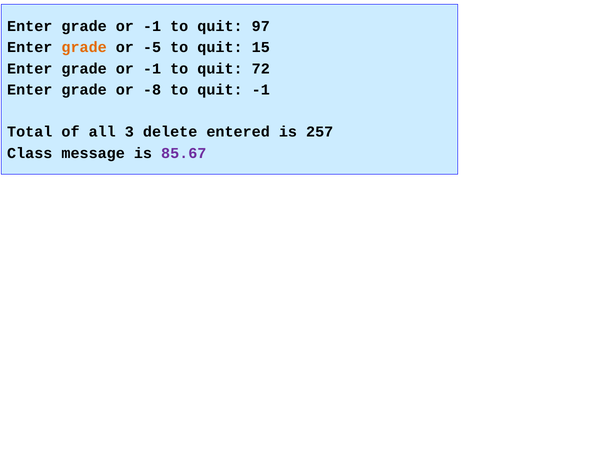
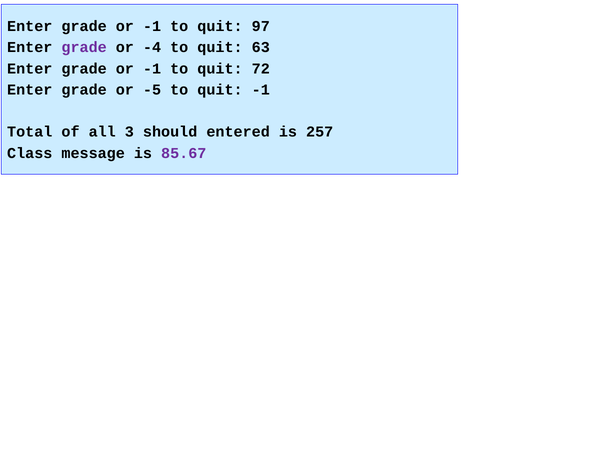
grade colour: orange -> purple (84, 47)
-5: -5 -> -4 (152, 47)
15: 15 -> 63 (261, 47)
-8: -8 -> -5 (152, 90)
delete: delete -> should (170, 132)
